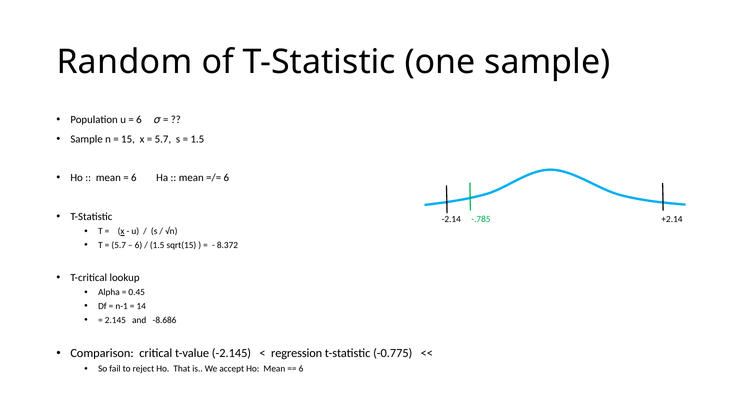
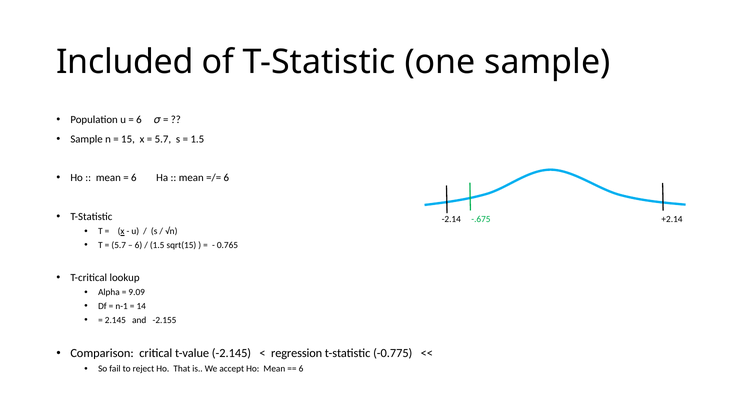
Random: Random -> Included (125, 62)
-.785: -.785 -> -.675 (481, 219)
8.372: 8.372 -> 0.765 (227, 245)
0.45: 0.45 -> 9.09 (137, 292)
-8.686: -8.686 -> -2.155 (164, 320)
